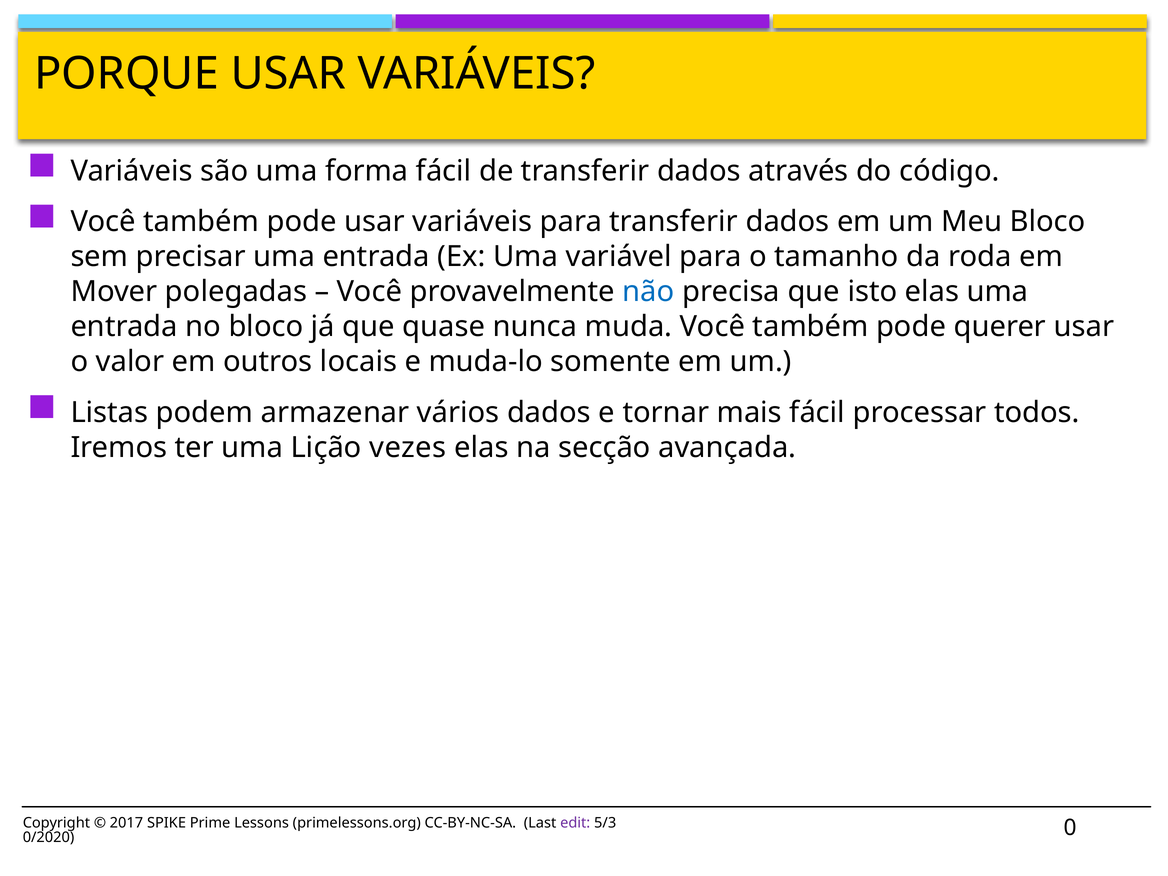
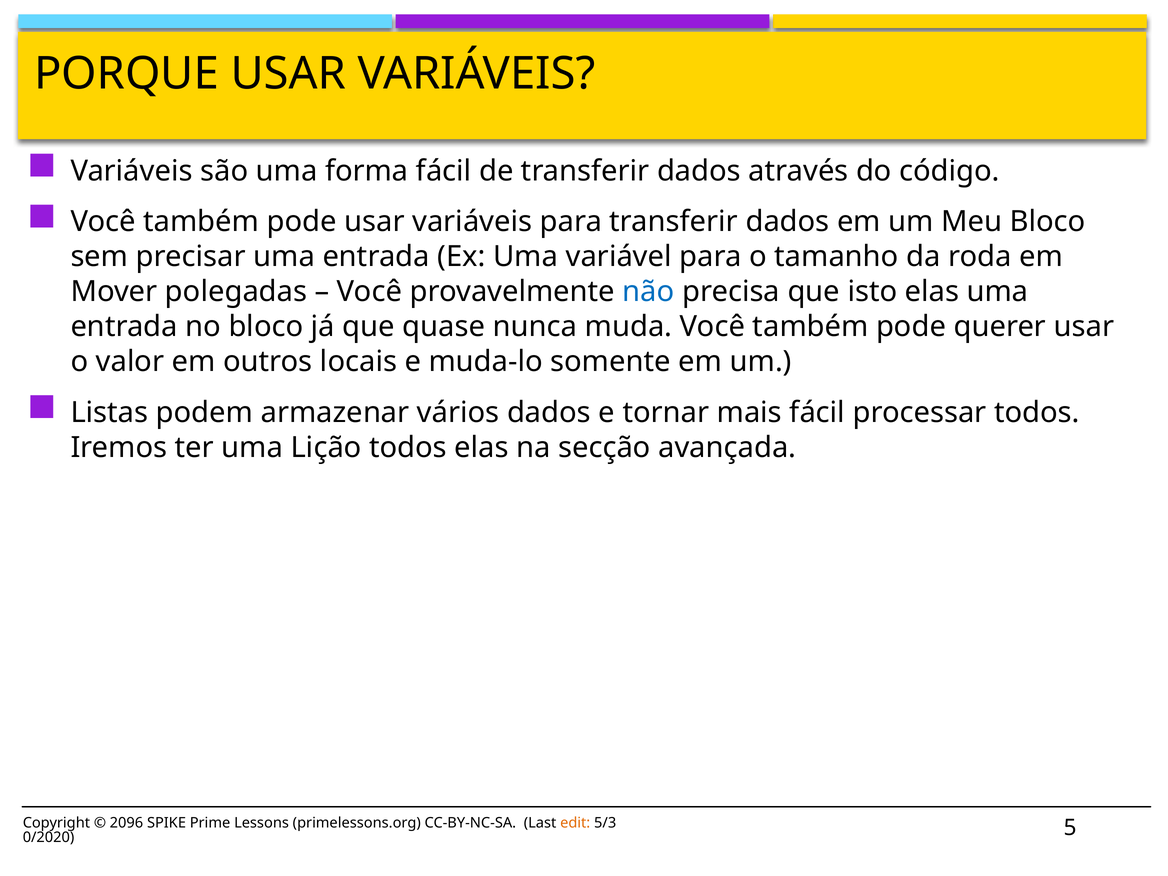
Lição vezes: vezes -> todos (408, 447)
2017: 2017 -> 2096 (126, 823)
edit colour: purple -> orange (575, 823)
0: 0 -> 5 (1070, 828)
